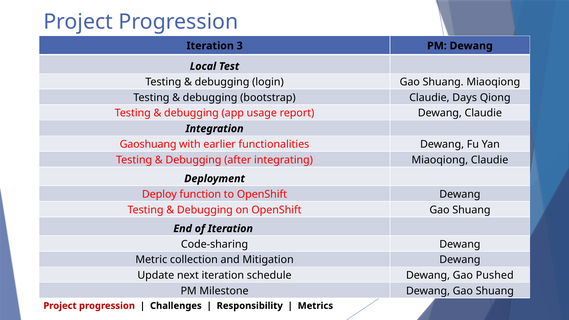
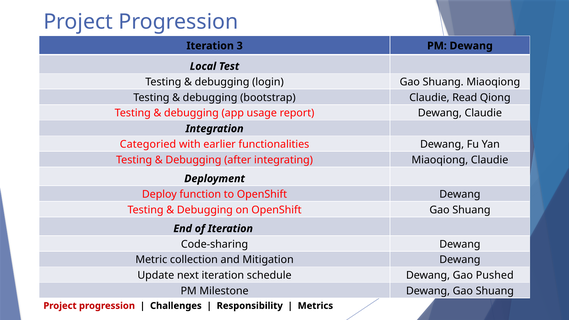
Days: Days -> Read (465, 98)
Gaoshuang: Gaoshuang -> Categoried (148, 144)
